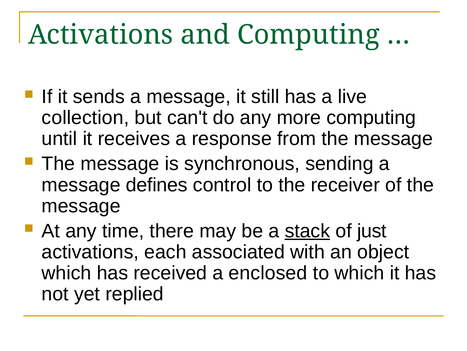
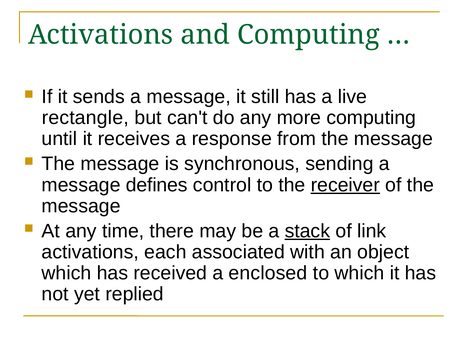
collection: collection -> rectangle (85, 118)
receiver underline: none -> present (345, 185)
just: just -> link (372, 230)
